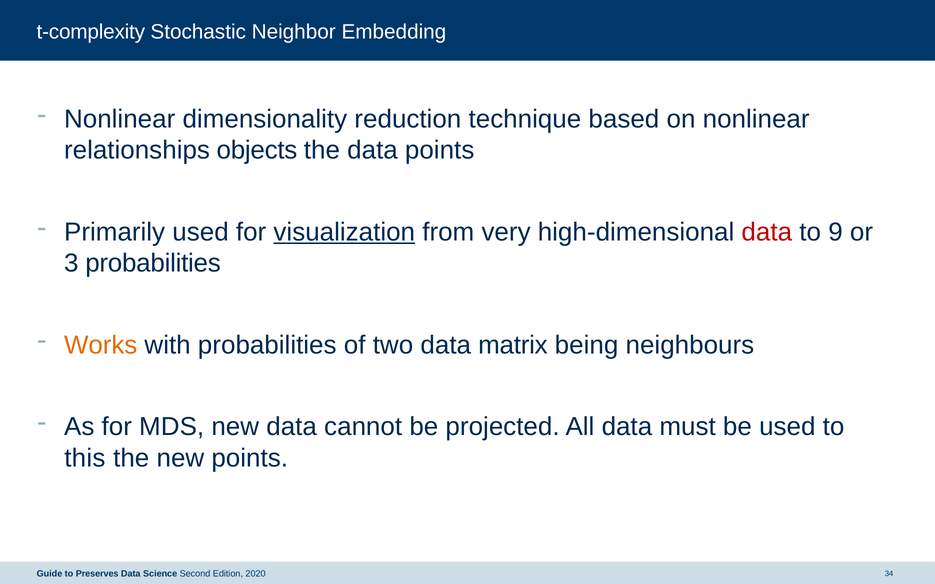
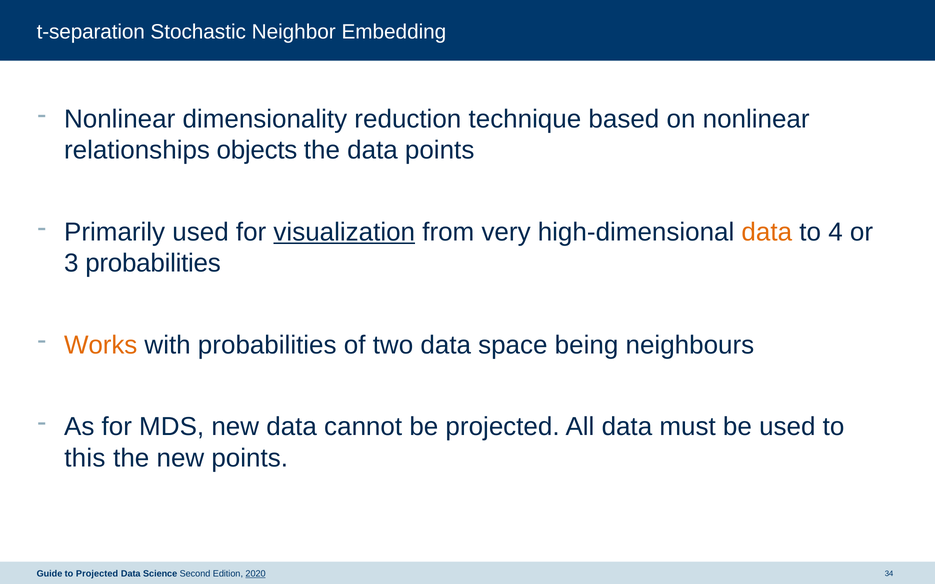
t-complexity: t-complexity -> t-separation (91, 32)
data colour: red -> orange (767, 232)
9: 9 -> 4 (836, 232)
matrix: matrix -> space (513, 345)
to Preserves: Preserves -> Projected (97, 574)
2020 underline: none -> present (256, 574)
